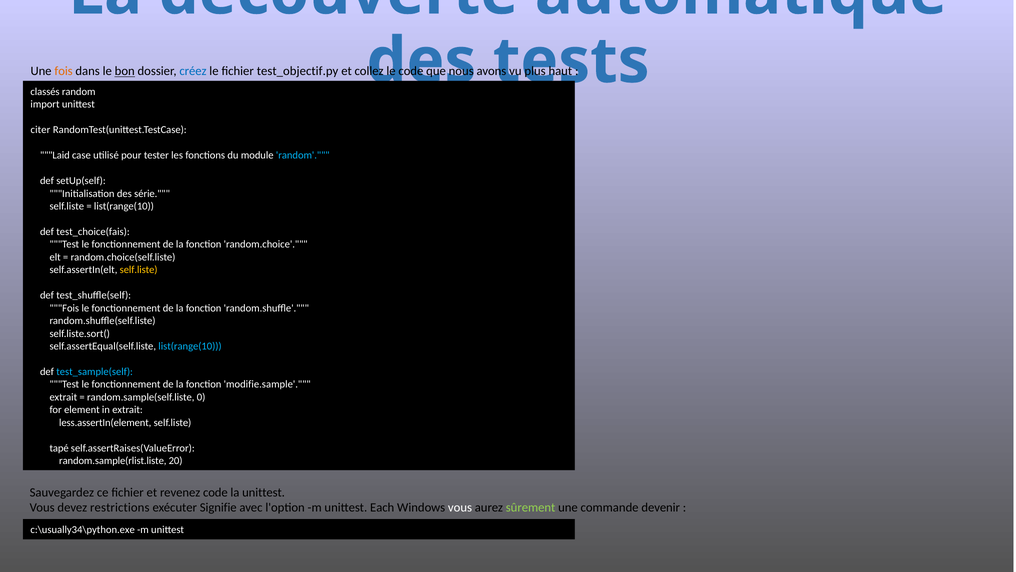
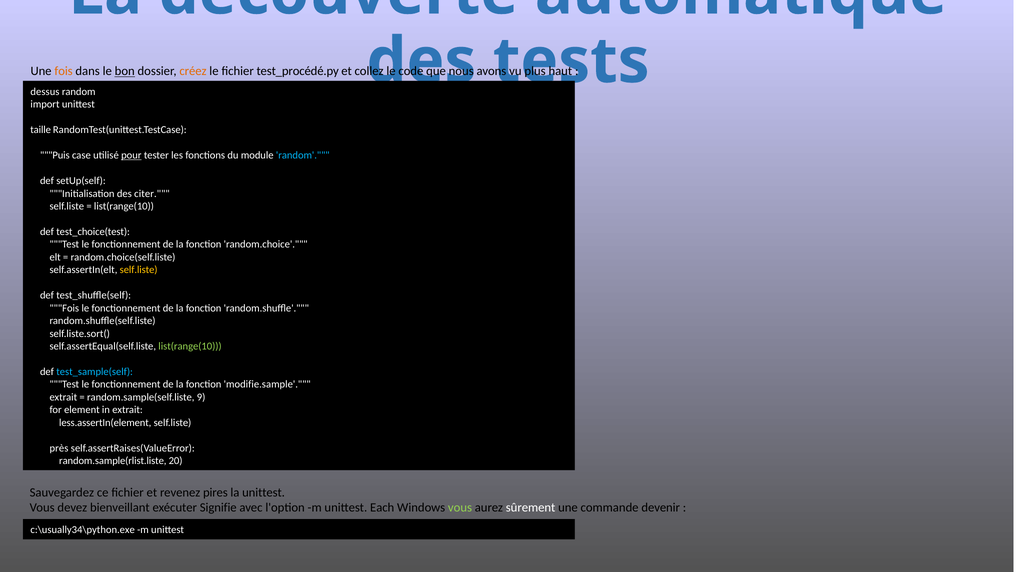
créez colour: blue -> orange (193, 71)
test_objectif.py: test_objectif.py -> test_procédé.py (298, 71)
classés: classés -> dessus (45, 92)
citer: citer -> taille (41, 130)
Laid: Laid -> Puis (55, 155)
pour underline: none -> present (131, 155)
série: série -> citer (152, 193)
test_choice(fais: test_choice(fais -> test_choice(test (93, 232)
list(range(10 colour: light blue -> light green (190, 346)
0: 0 -> 9 (201, 397)
tapé: tapé -> près (59, 448)
revenez code: code -> pires (215, 492)
restrictions: restrictions -> bienveillant (120, 507)
vous colour: white -> light green (460, 507)
sûrement colour: light green -> white (531, 507)
